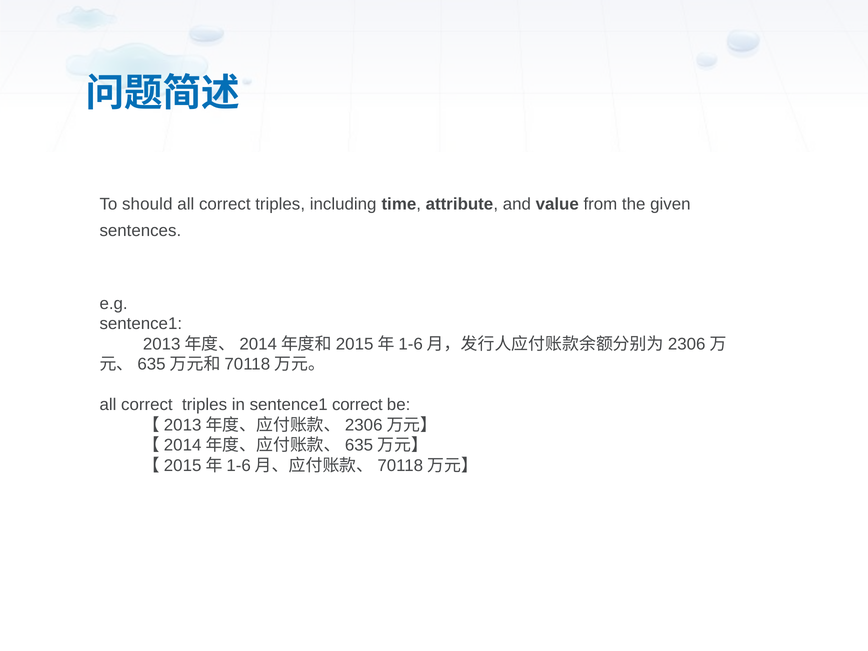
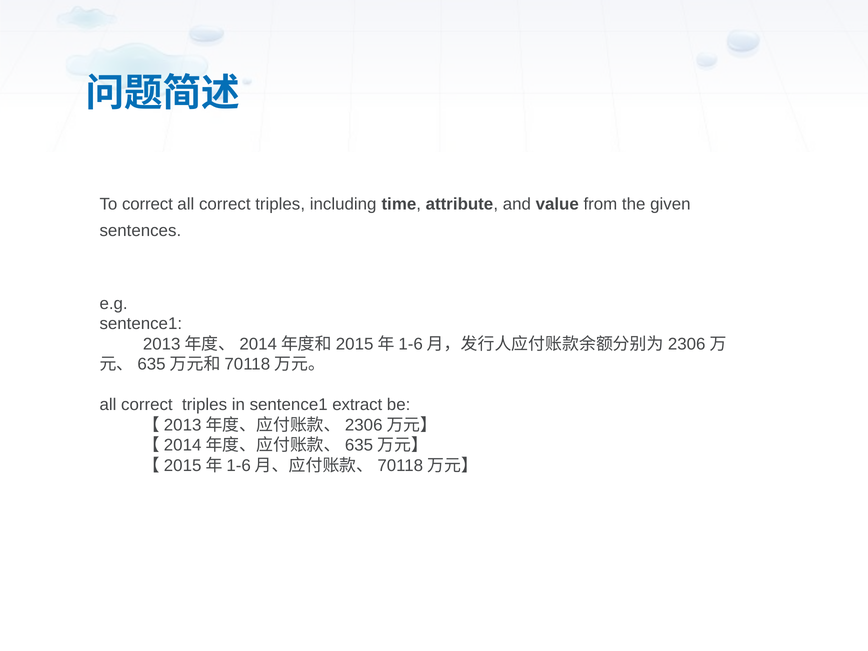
To should: should -> correct (147, 204)
sentence1 correct: correct -> extract (357, 405)
